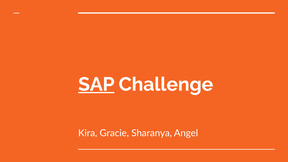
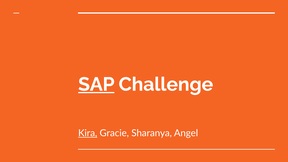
Kira underline: none -> present (88, 133)
